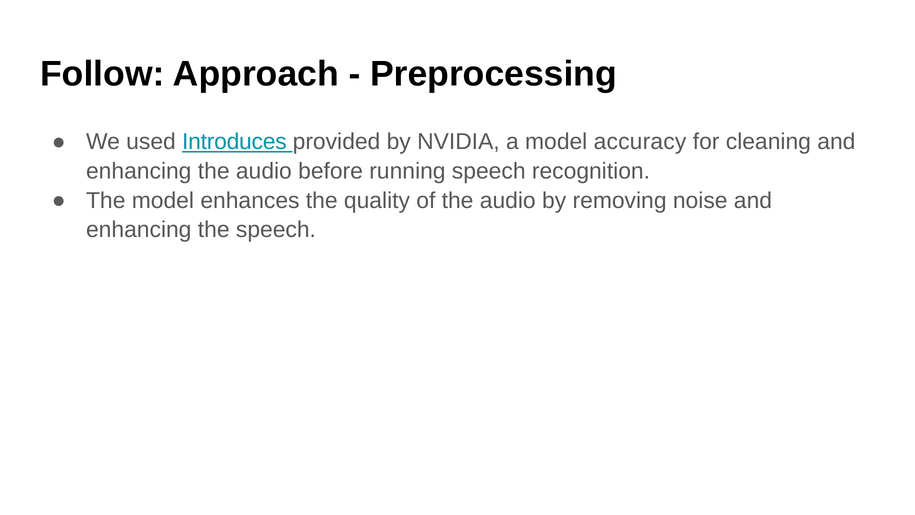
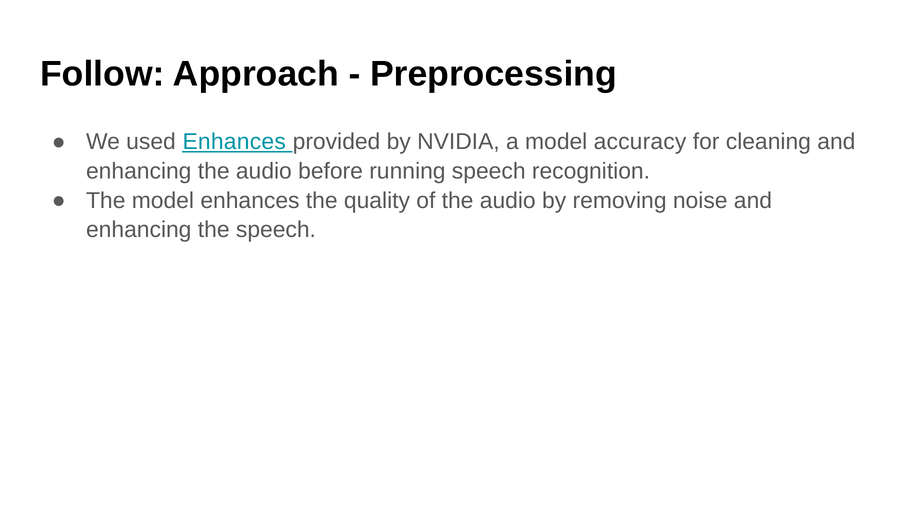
used Introduces: Introduces -> Enhances (234, 141)
